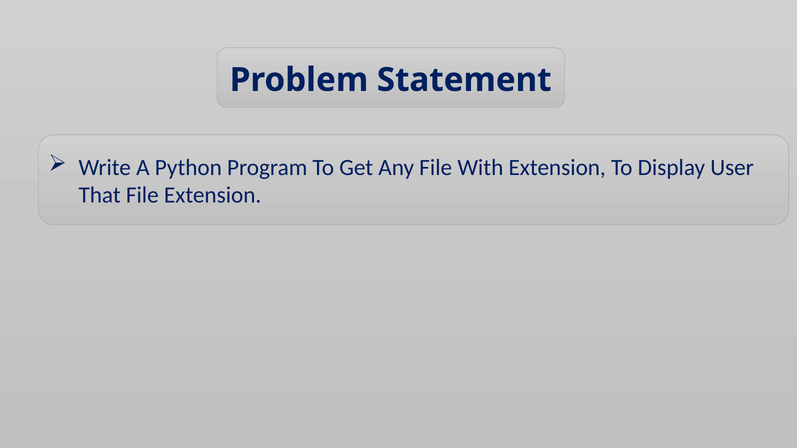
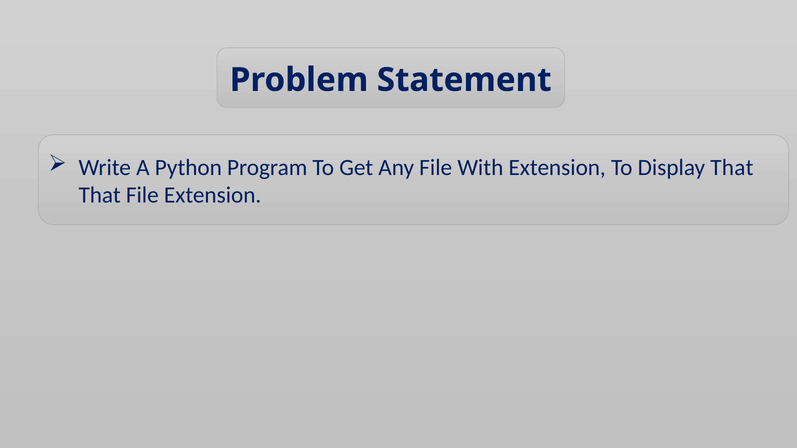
Display User: User -> That (732, 168)
